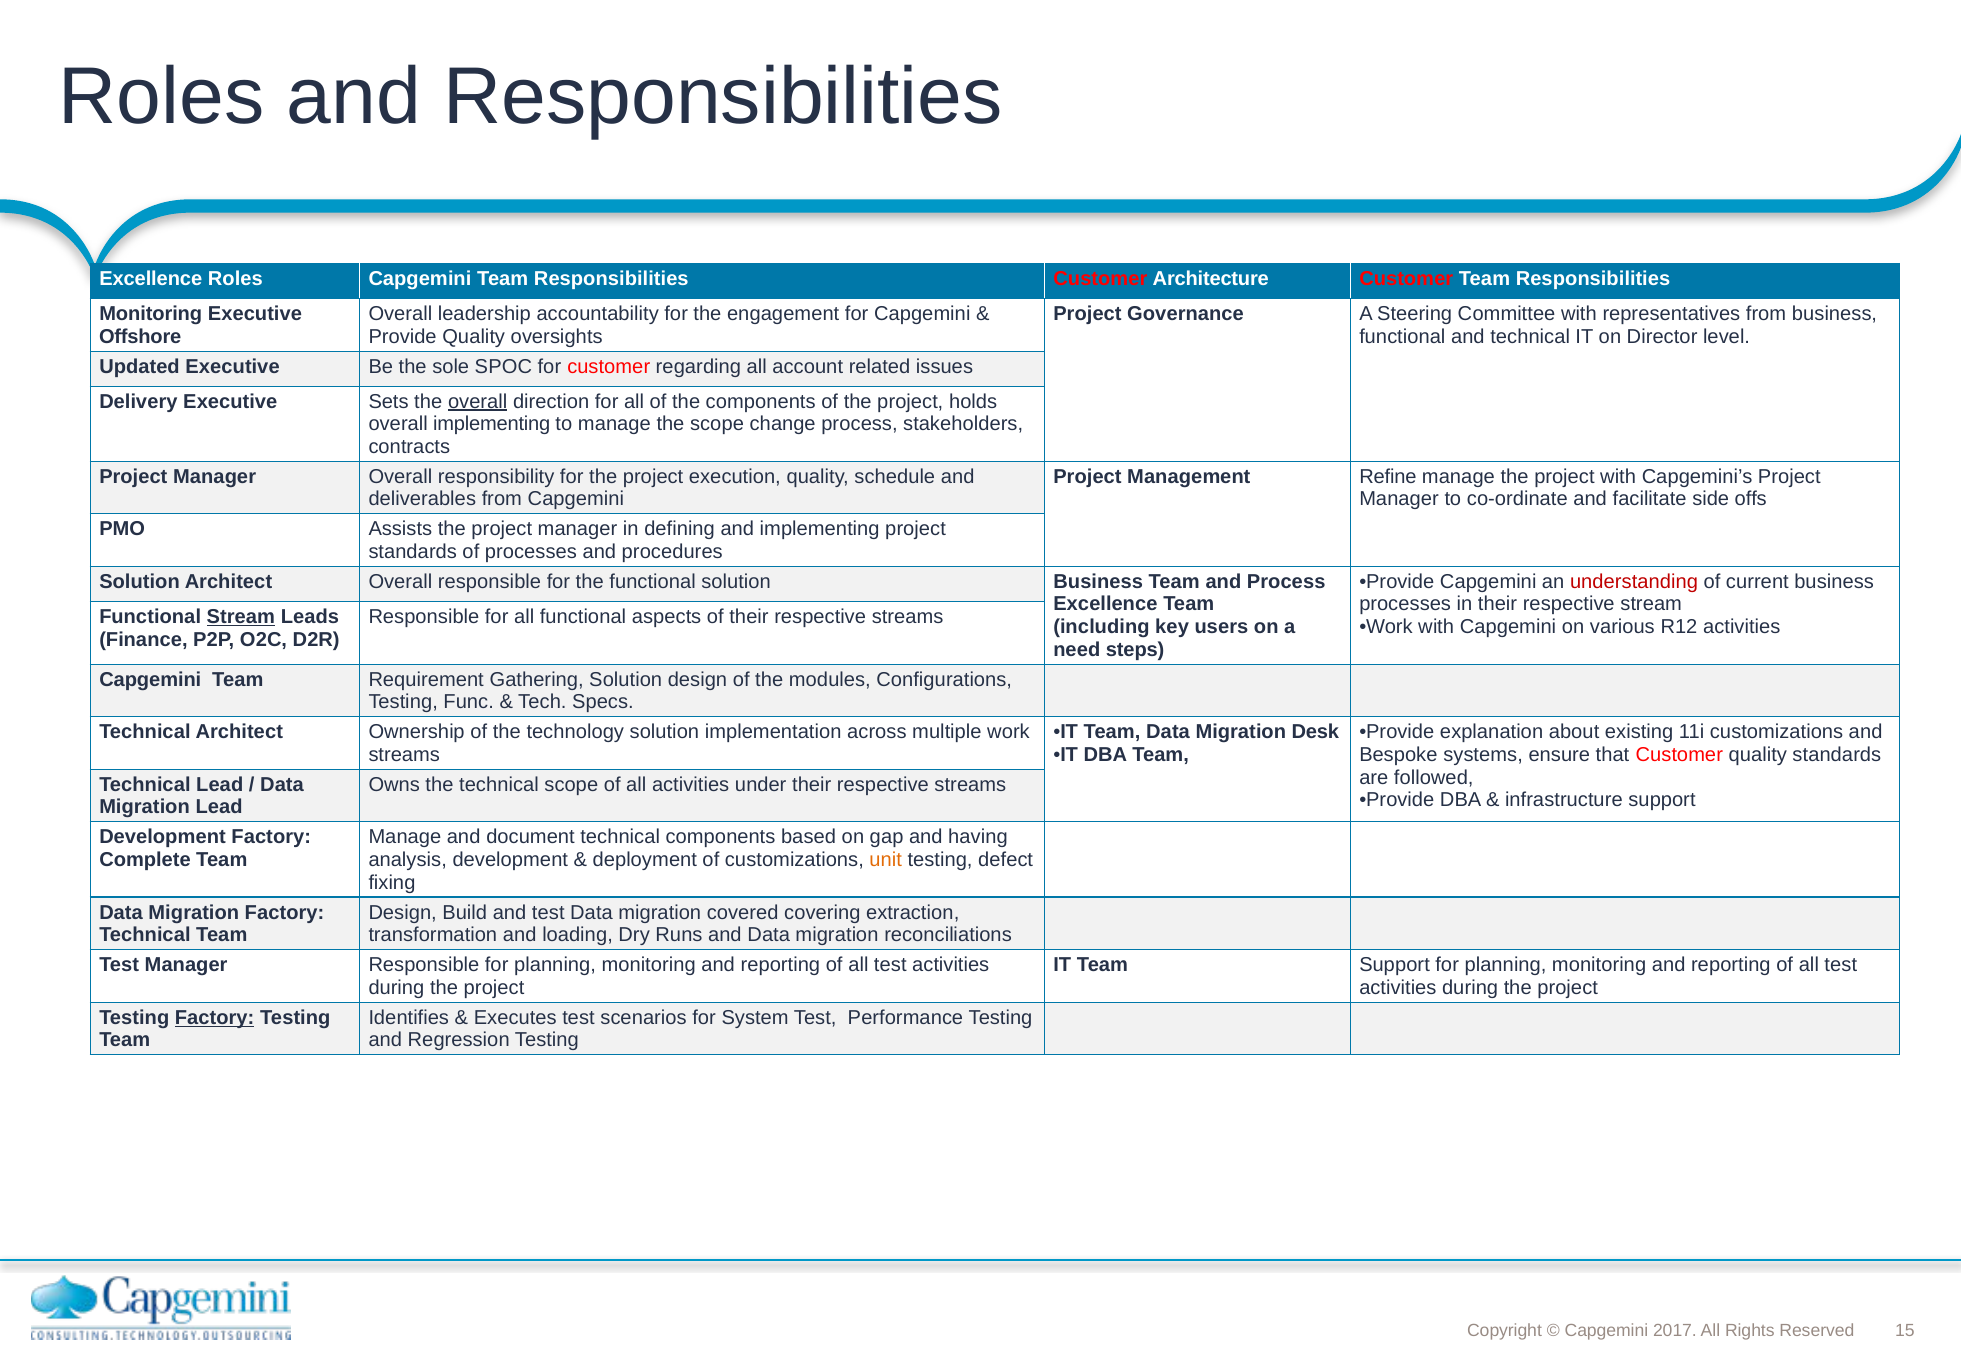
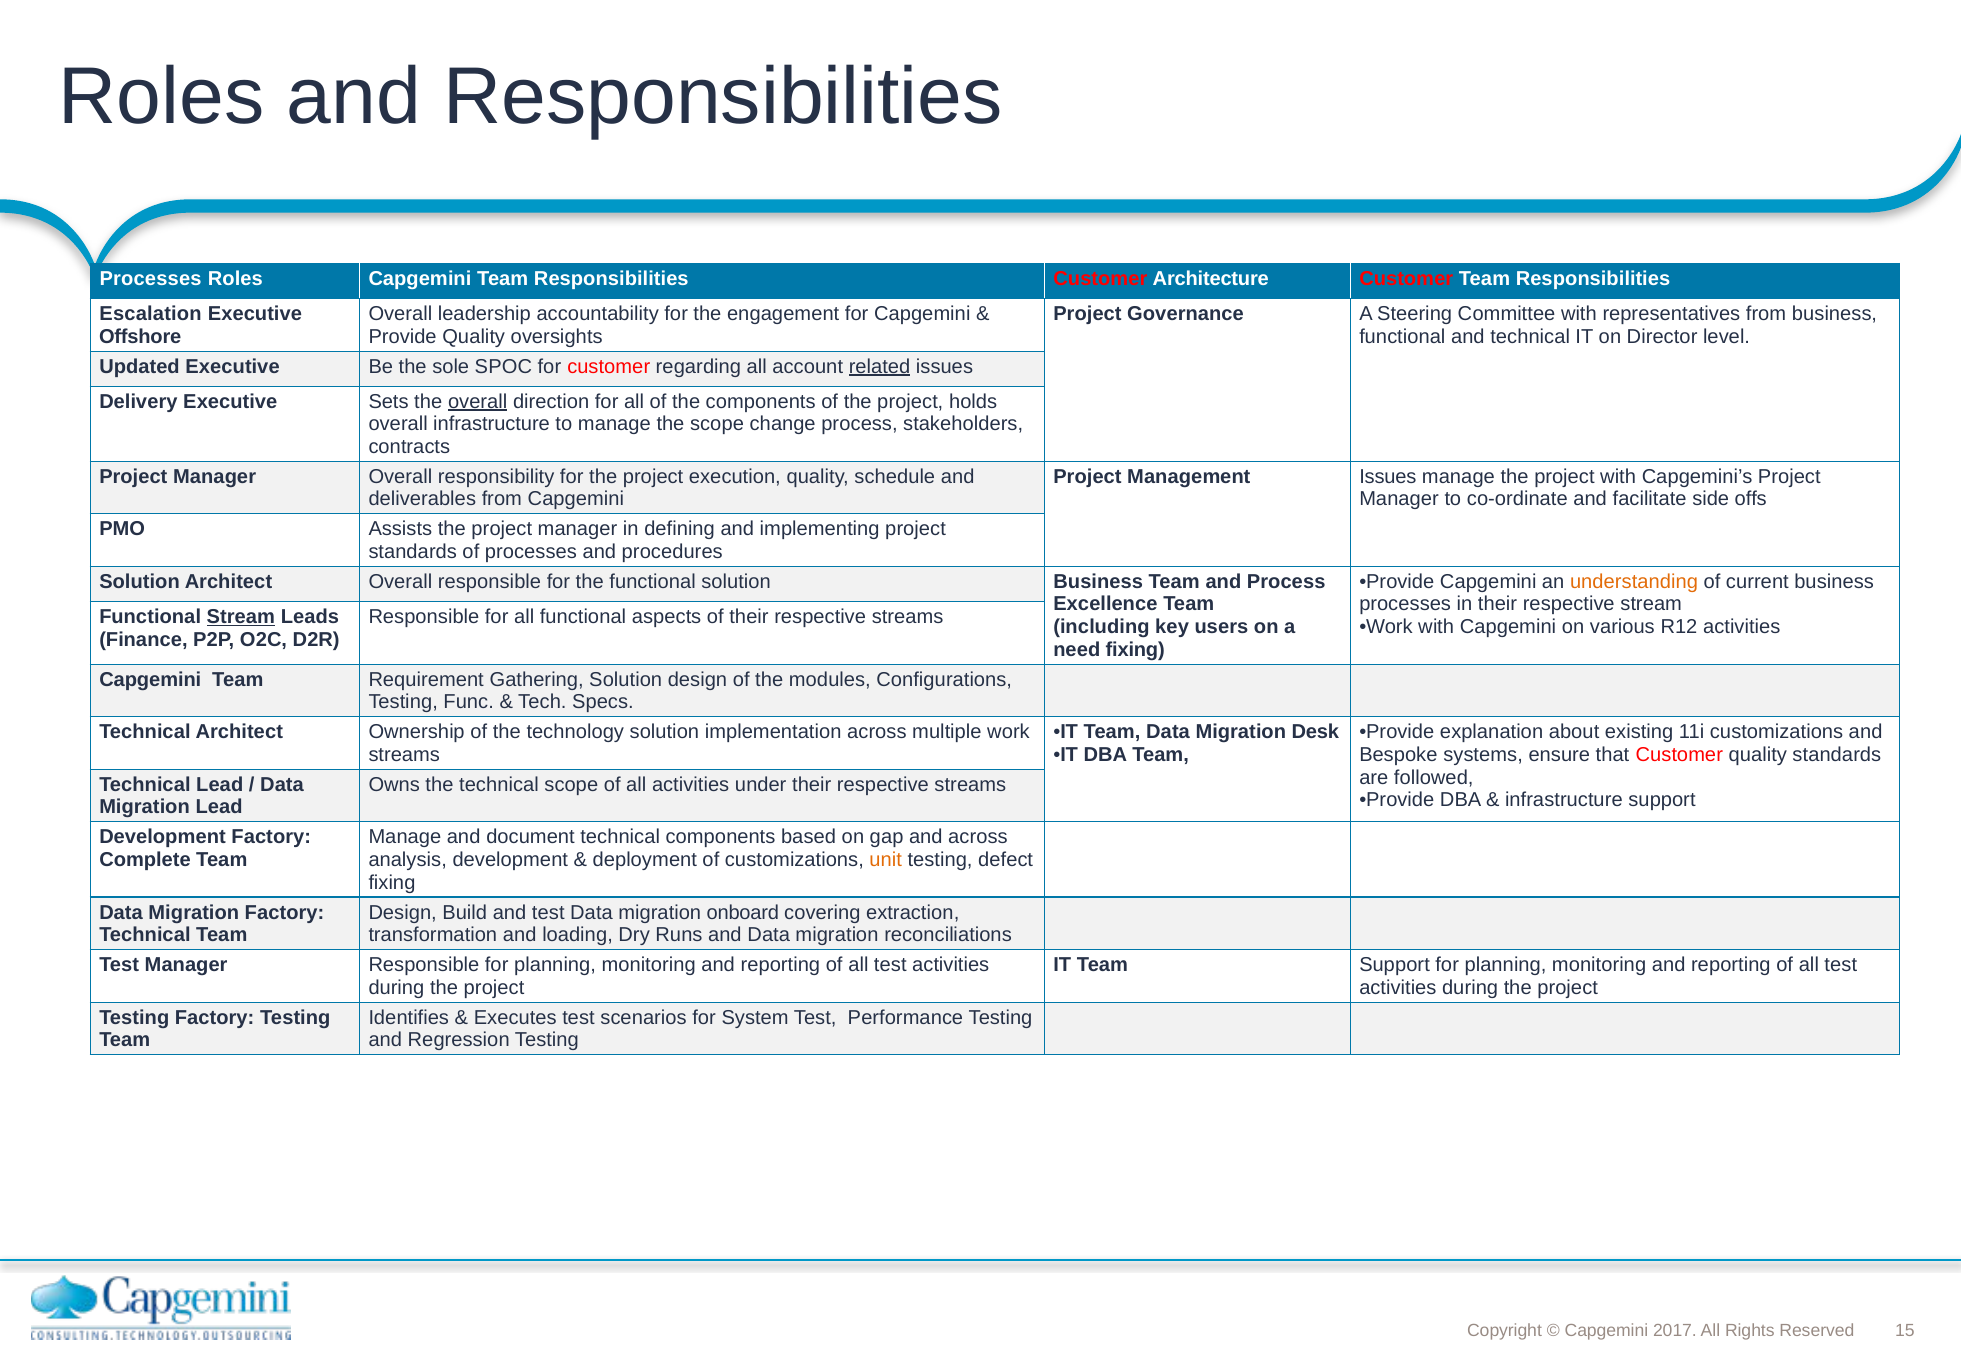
Excellence: Excellence -> Processes (151, 279)
Monitoring: Monitoring -> Escalation (151, 314)
related underline: none -> present (879, 366)
overall implementing: implementing -> infrastructure (492, 424)
Management Refine: Refine -> Issues (1388, 476)
understanding colour: red -> orange (1634, 582)
need steps: steps -> fixing (1135, 650)
and having: having -> across (978, 837)
covered: covered -> onboard (743, 912)
Factory underline: present -> none (215, 1017)
